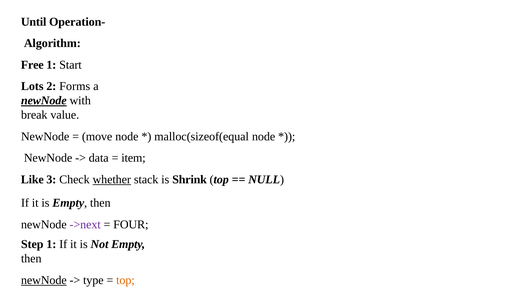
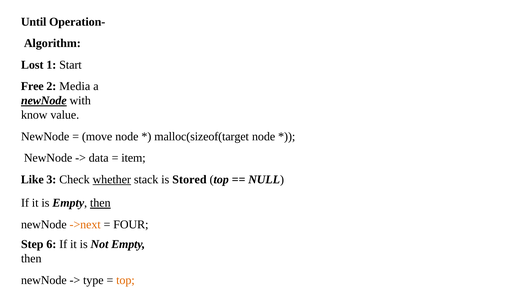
Free: Free -> Lost (32, 65)
Lots: Lots -> Free (32, 86)
Forms: Forms -> Media (75, 86)
break: break -> know (34, 115)
malloc(sizeof(equal: malloc(sizeof(equal -> malloc(sizeof(target (202, 136)
Shrink: Shrink -> Stored (189, 179)
then underline: none -> present (100, 203)
->next colour: purple -> orange (85, 224)
1: 1 -> 6 (51, 244)
newNode underline: present -> none (44, 280)
